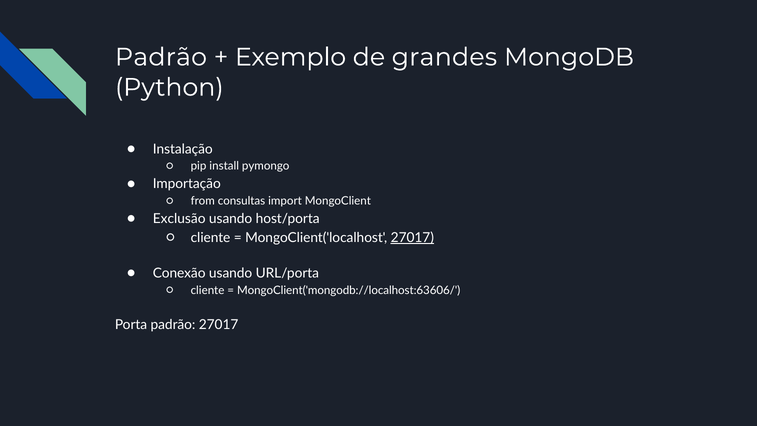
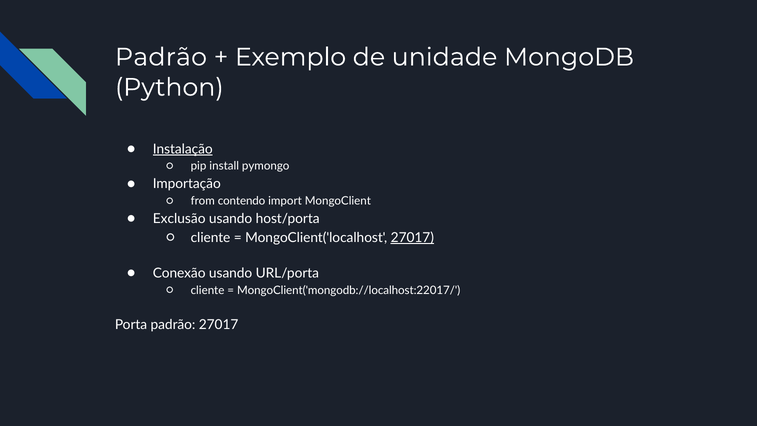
grandes: grandes -> unidade (445, 57)
Instalação underline: none -> present (183, 149)
consultas: consultas -> contendo (242, 201)
MongoClient('mongodb://localhost:63606/: MongoClient('mongodb://localhost:63606/ -> MongoClient('mongodb://localhost:22017/ (349, 290)
